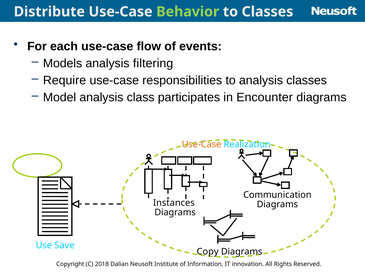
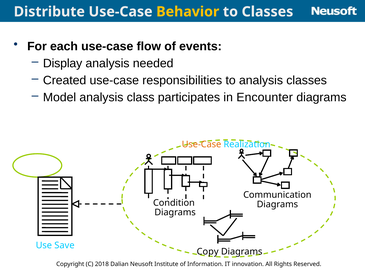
Behavior colour: light green -> yellow (188, 12)
Models: Models -> Display (63, 63)
filtering: filtering -> needed (153, 63)
Require: Require -> Created (65, 80)
Instances: Instances -> Condition (174, 203)
